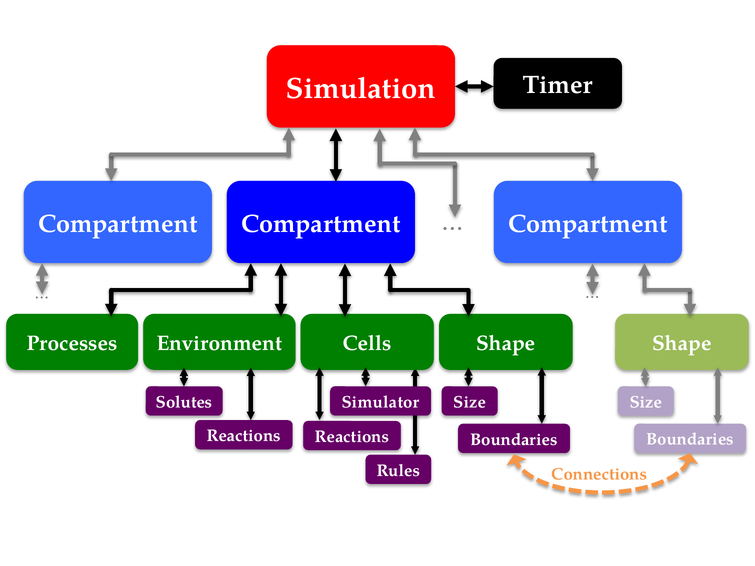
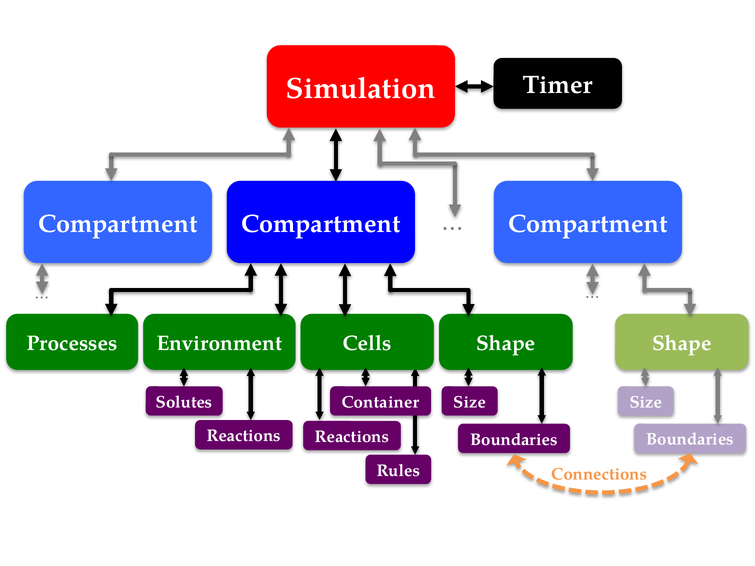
Simulator: Simulator -> Container (380, 402)
